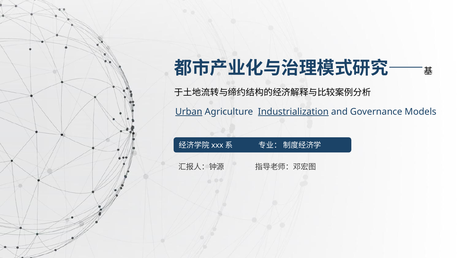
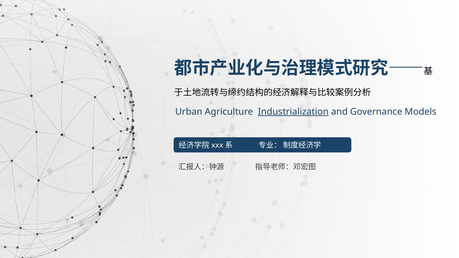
Urban underline: present -> none (189, 112)
